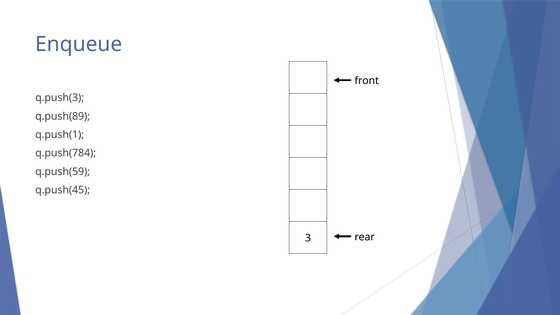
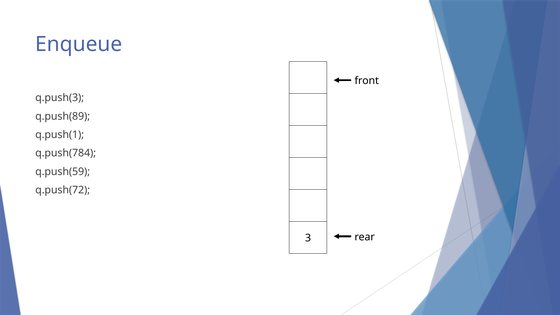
q.push(45: q.push(45 -> q.push(72 (63, 190)
